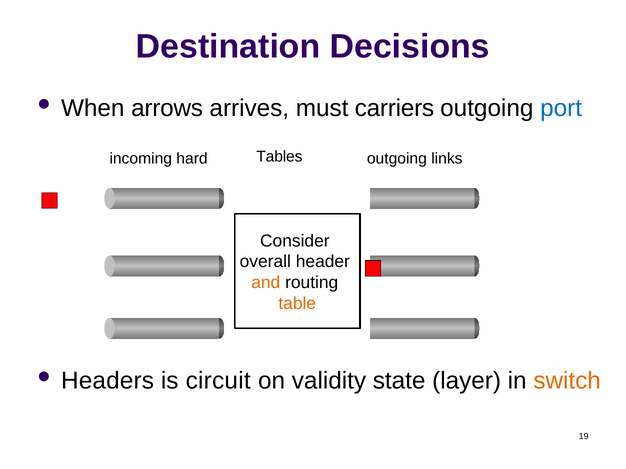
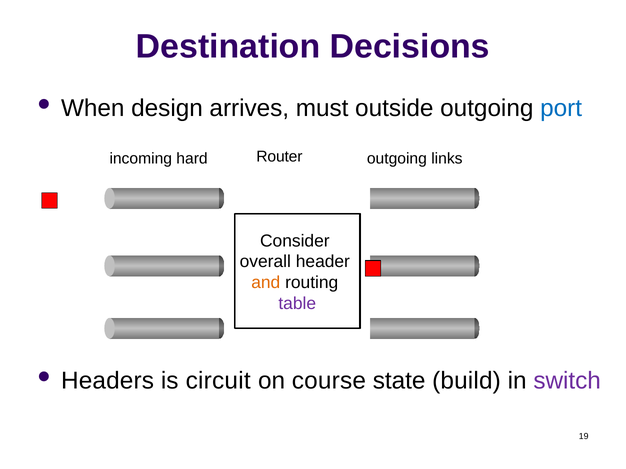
arrows: arrows -> design (167, 108)
carriers: carriers -> outside (394, 108)
Tables: Tables -> Router (279, 157)
table colour: orange -> purple (297, 304)
validity: validity -> course (329, 381)
layer: layer -> build (467, 381)
switch colour: orange -> purple (567, 381)
